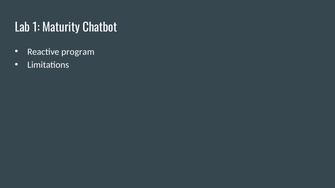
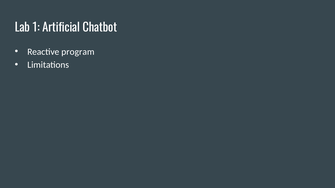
Maturity: Maturity -> Artificial (61, 28)
